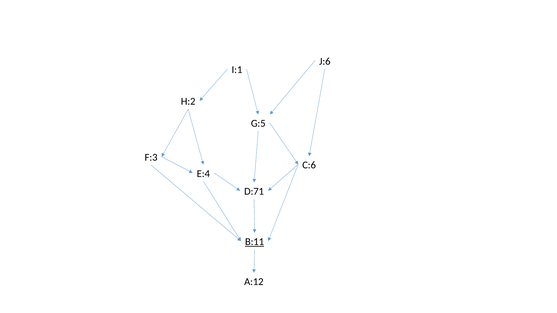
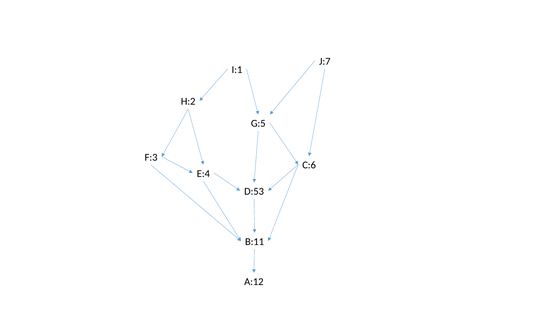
J:6: J:6 -> J:7 (325, 61)
D:71: D:71 -> D:53 (254, 192)
B:11 underline: present -> none (255, 242)
